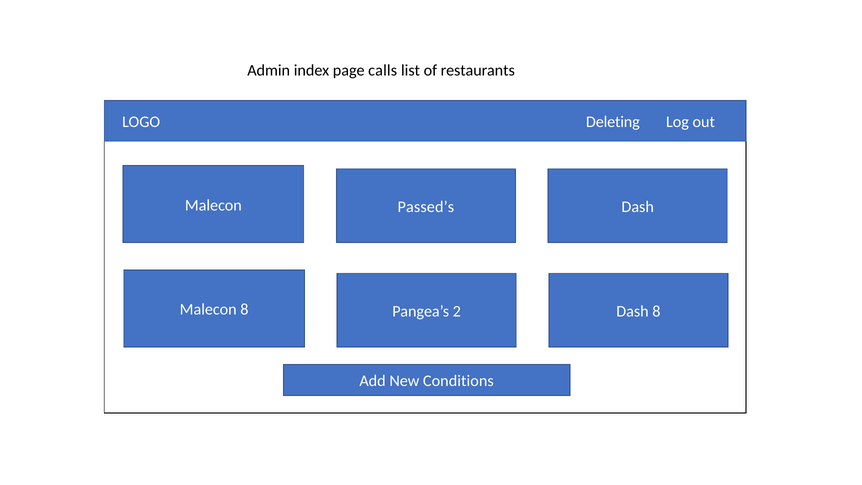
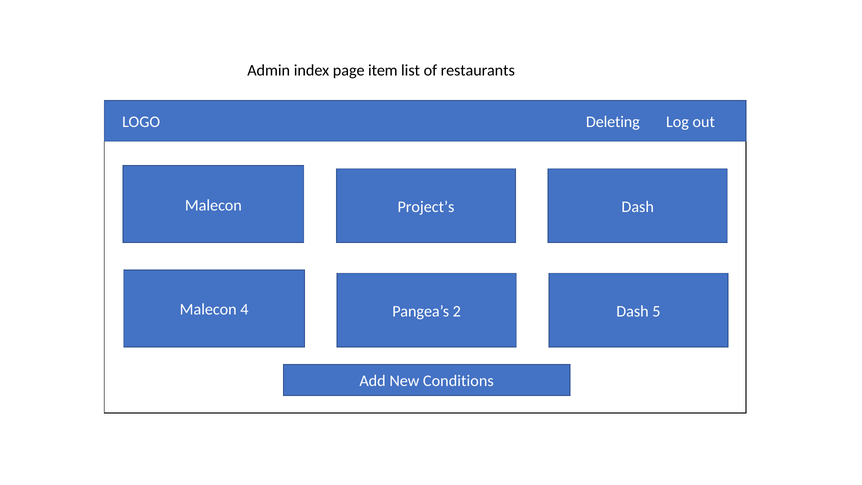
calls: calls -> item (383, 70)
Passed’s: Passed’s -> Project’s (426, 207)
Malecon 8: 8 -> 4 (244, 310)
Dash 8: 8 -> 5 (656, 311)
